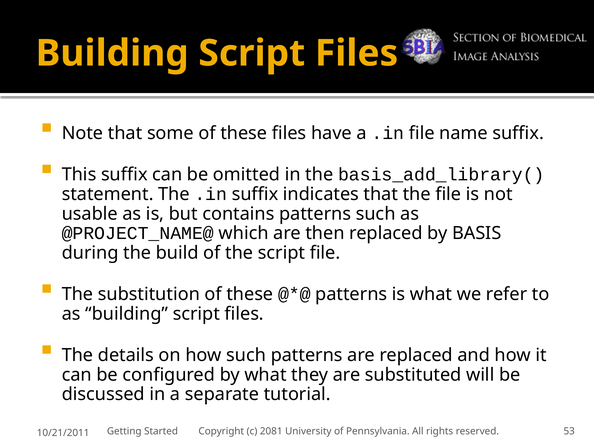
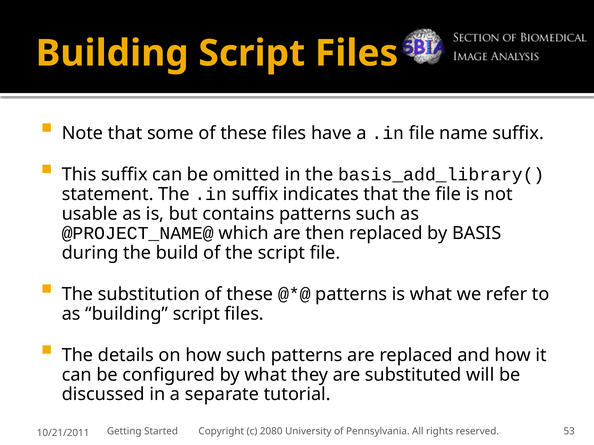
2081: 2081 -> 2080 (271, 432)
